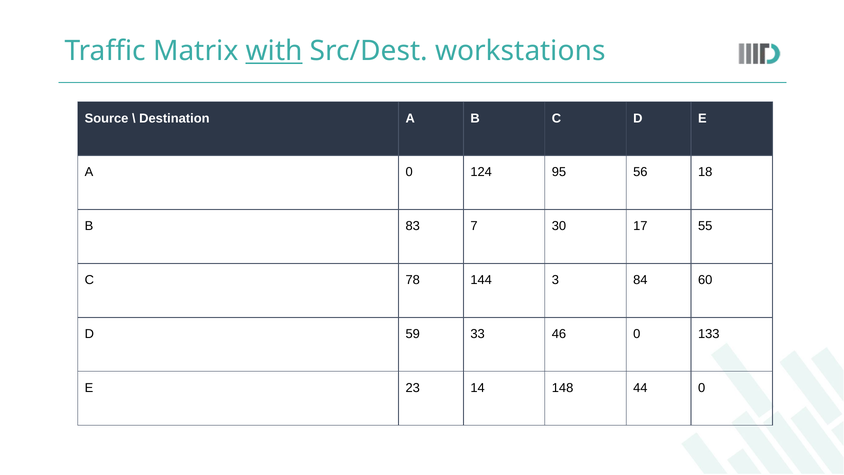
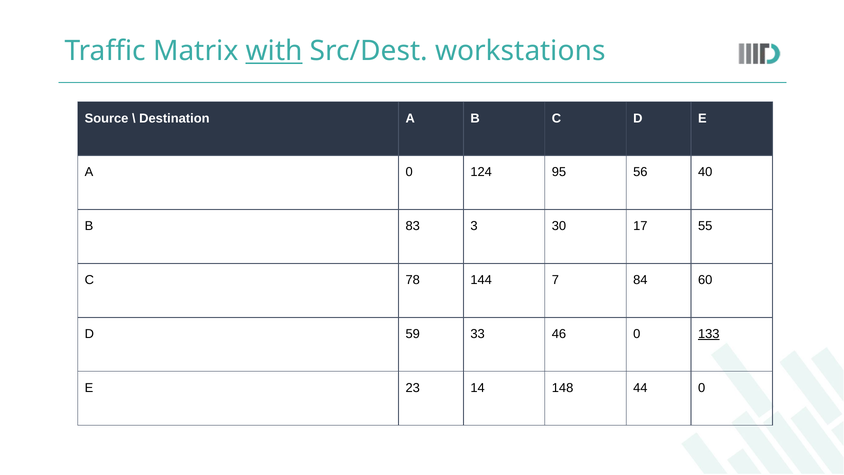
18: 18 -> 40 (705, 172)
7: 7 -> 3 (474, 226)
3: 3 -> 7 (555, 280)
133 underline: none -> present (709, 334)
